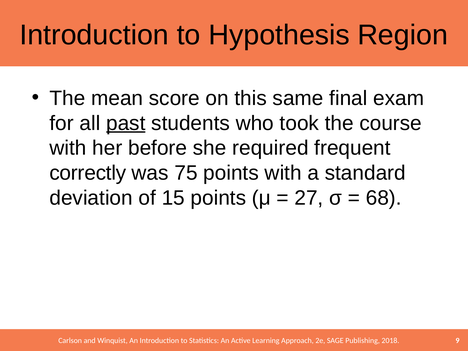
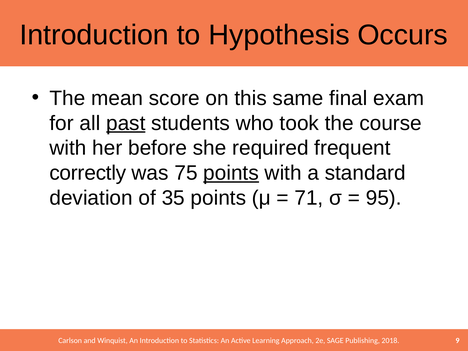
Region: Region -> Occurs (403, 35)
points underline: none -> present (231, 173)
15: 15 -> 35 (173, 198)
27: 27 -> 71 (309, 198)
68: 68 -> 95 (384, 198)
